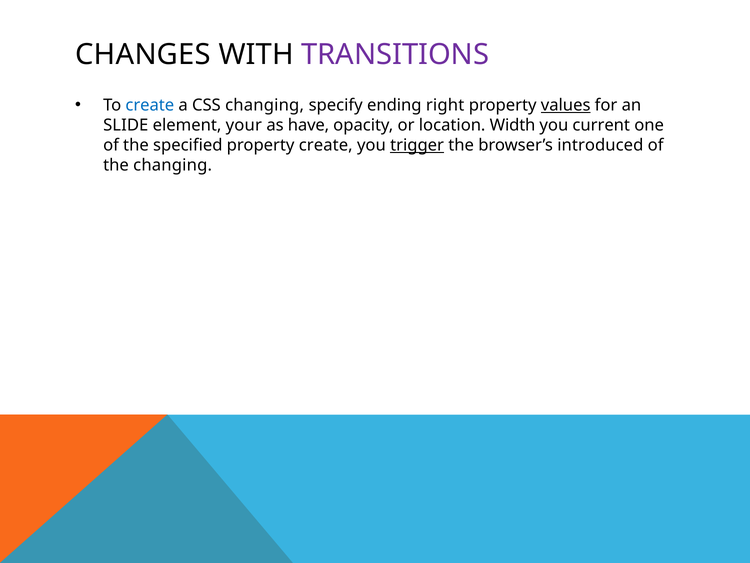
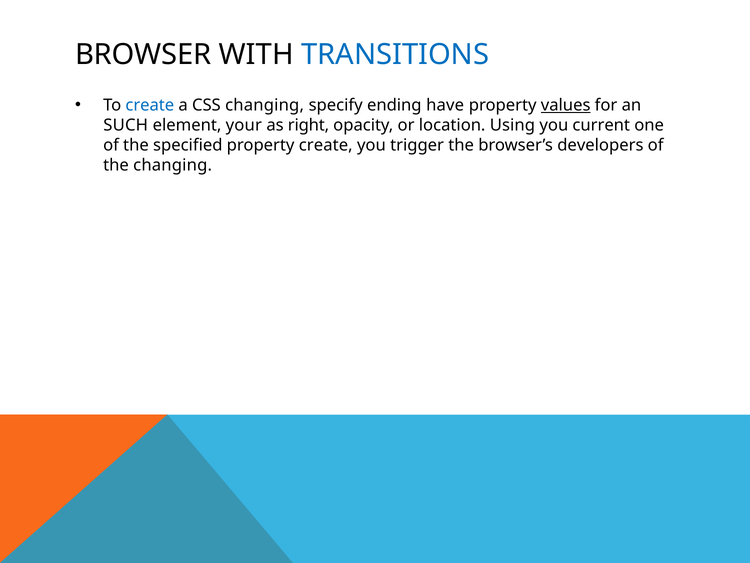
CHANGES: CHANGES -> BROWSER (143, 55)
TRANSITIONS colour: purple -> blue (395, 55)
right: right -> have (445, 105)
SLIDE: SLIDE -> SUCH (126, 125)
have: have -> right (308, 125)
Width: Width -> Using (512, 125)
trigger underline: present -> none (417, 145)
introduced: introduced -> developers (600, 145)
